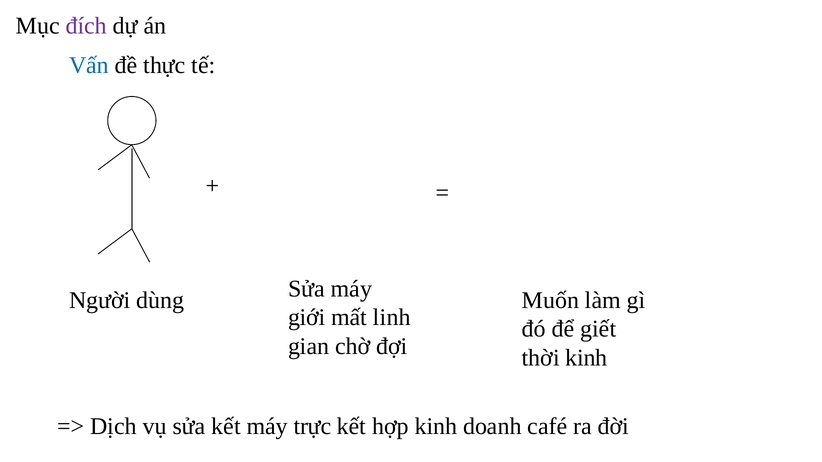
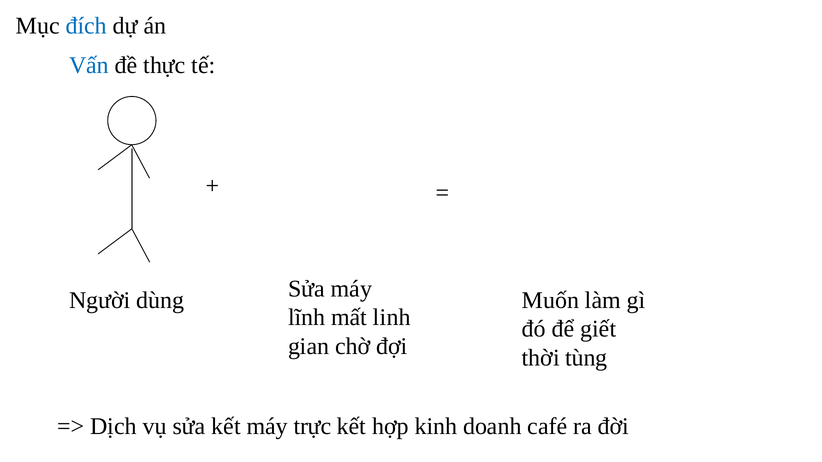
đích colour: purple -> blue (86, 26)
giới: giới -> lĩnh (307, 318)
thời kinh: kinh -> tùng (586, 358)
